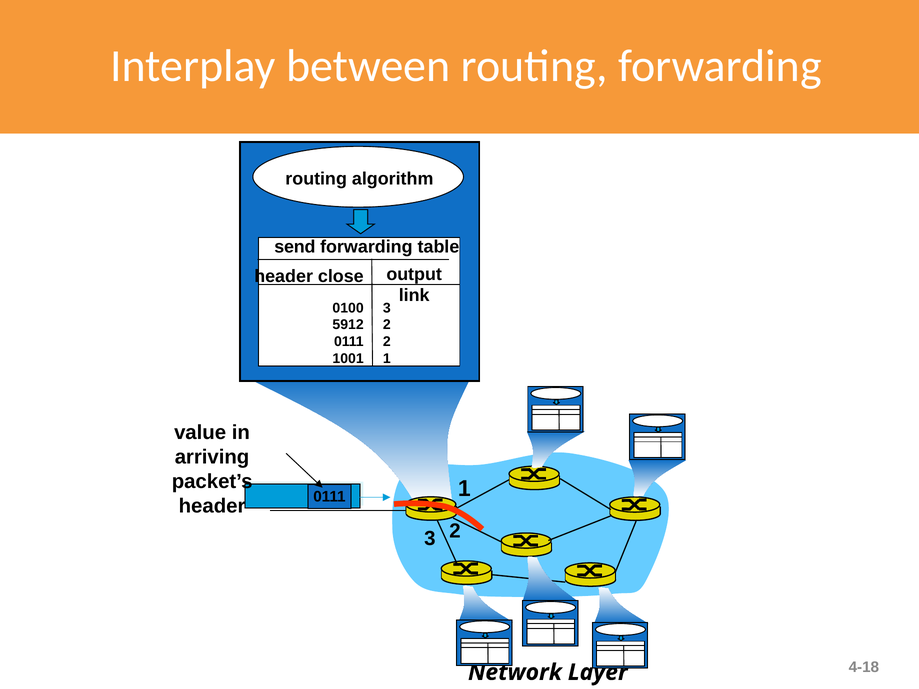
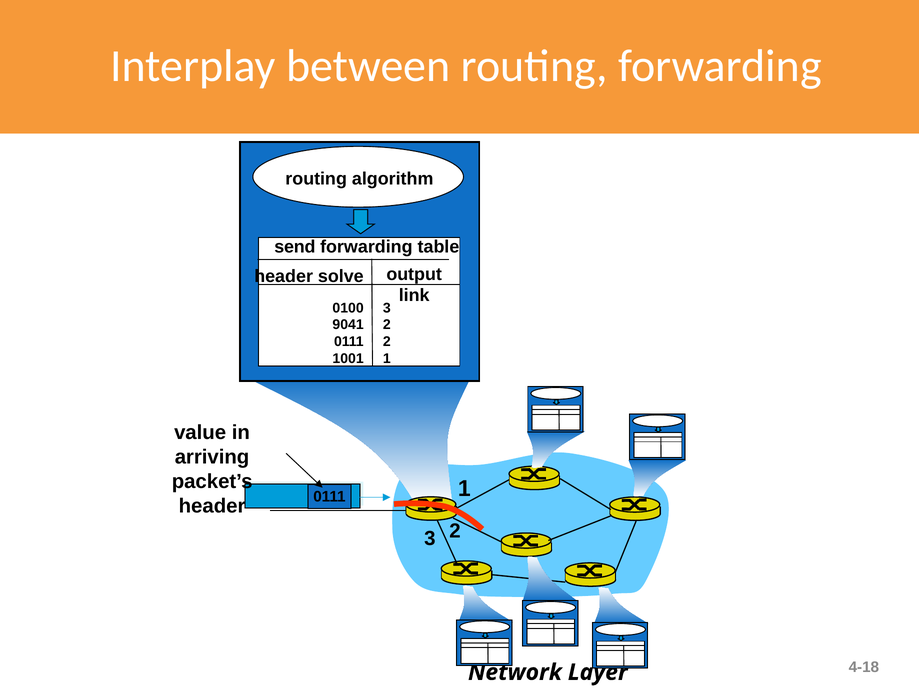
close: close -> solve (341, 277)
5912: 5912 -> 9041 (348, 325)
